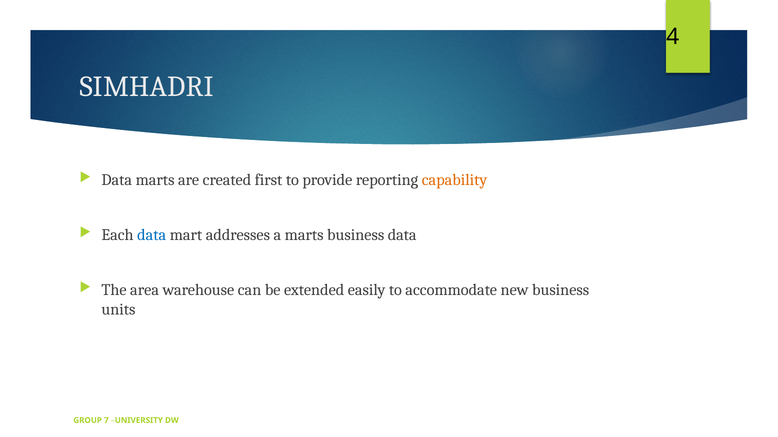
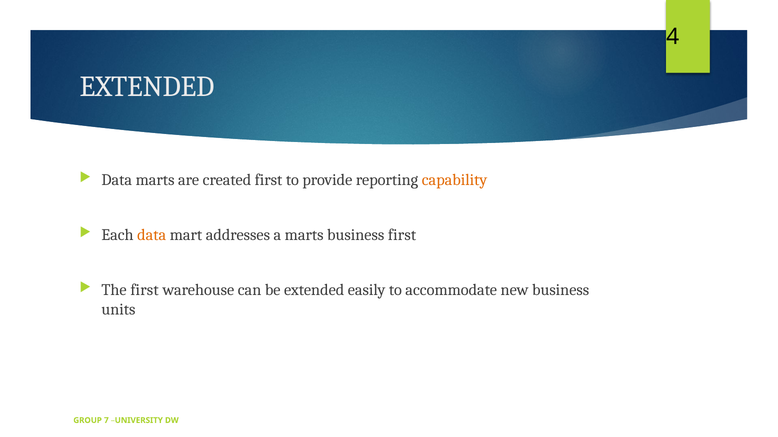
SIMHADRI: SIMHADRI -> EXTENDED (147, 87)
data colour: blue -> orange (152, 235)
business data: data -> first (402, 235)
The area: area -> first (145, 290)
